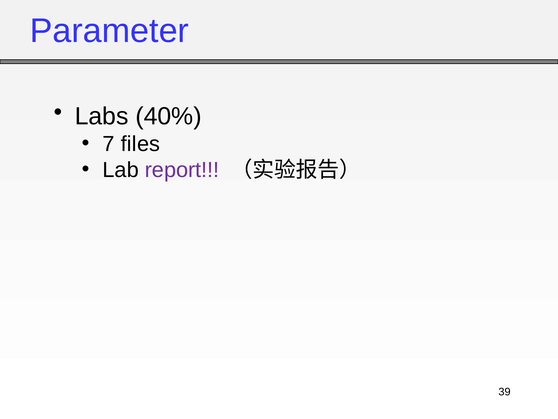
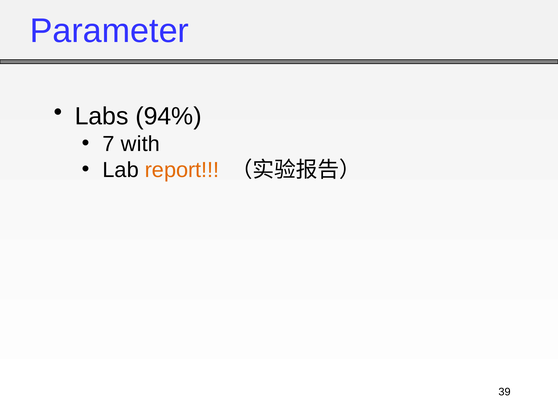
40%: 40% -> 94% (169, 116)
files: files -> with (140, 144)
report colour: purple -> orange (182, 170)
